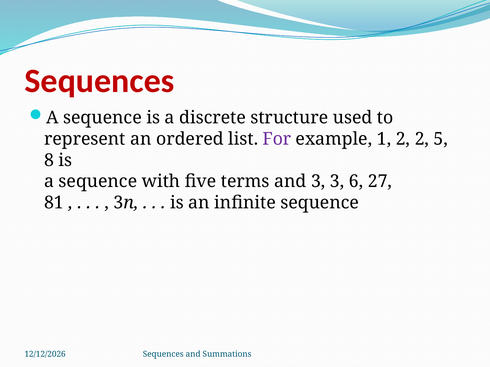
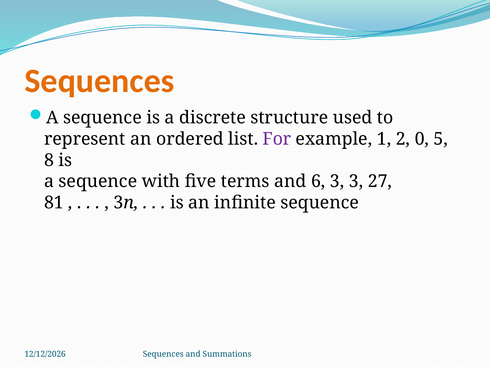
Sequences colour: red -> orange (99, 81)
2 2: 2 -> 0 (422, 139)
and 3: 3 -> 6 (318, 182)
3 6: 6 -> 3 (356, 182)
